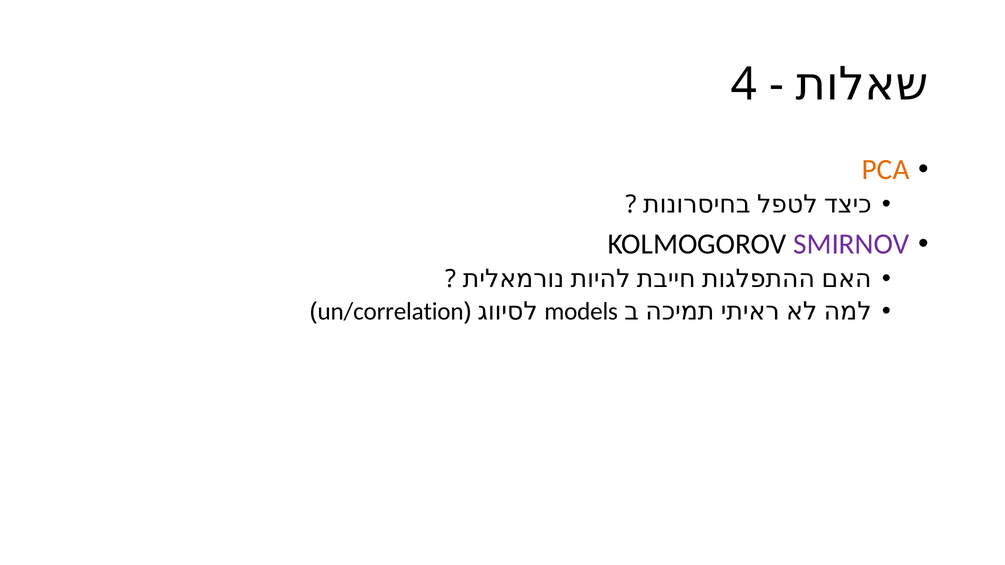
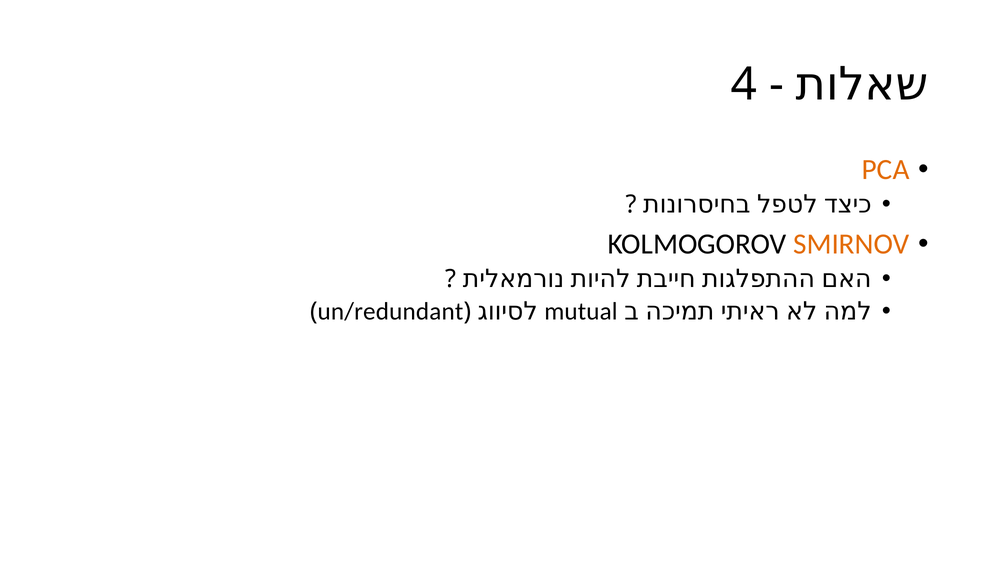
SMIRNOV colour: purple -> orange (851, 244)
un/correlation: un/correlation -> un/redundant (390, 311)
models: models -> mutual (581, 311)
